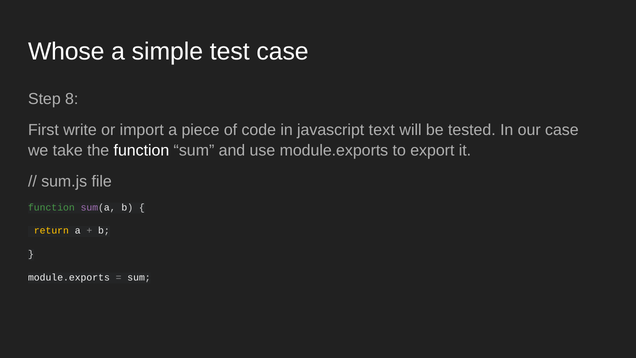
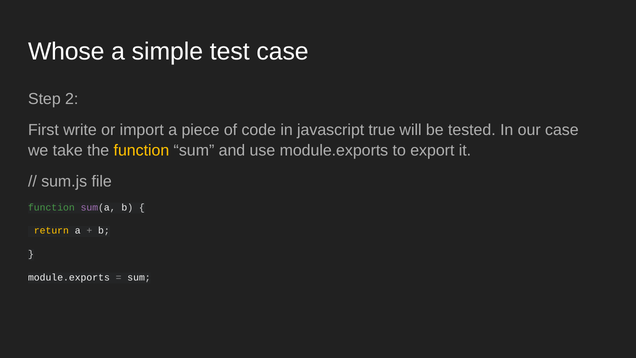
8: 8 -> 2 (72, 99)
text: text -> true (382, 130)
function colour: white -> yellow (141, 150)
